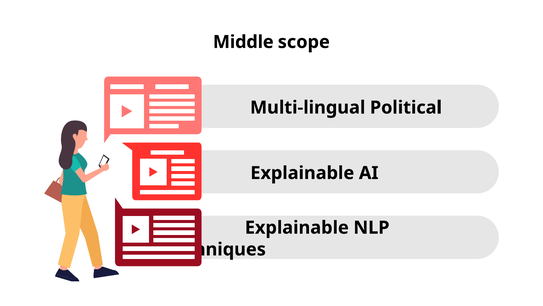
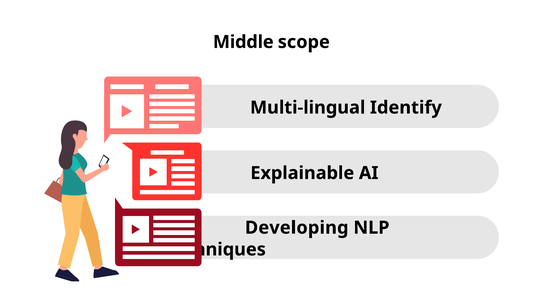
Political: Political -> Identify (406, 107)
Explainable: Explainable -> Developing (297, 227)
